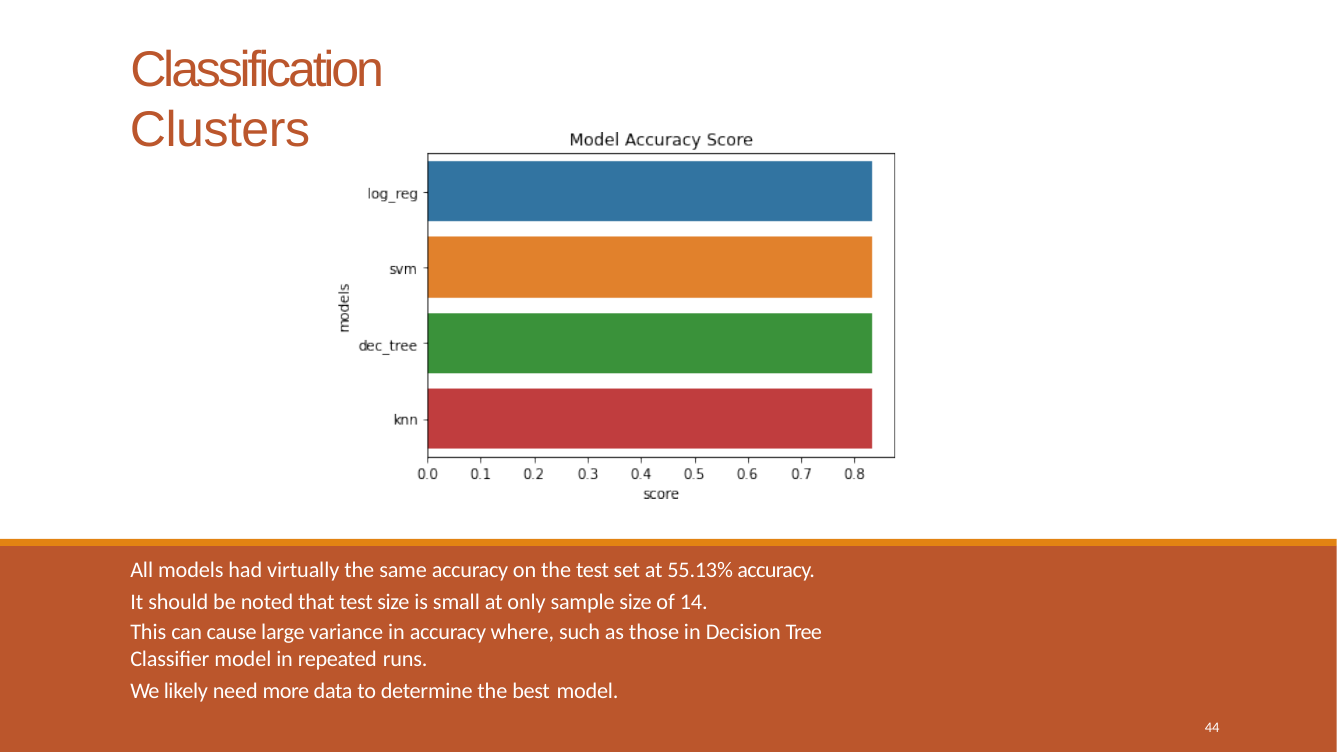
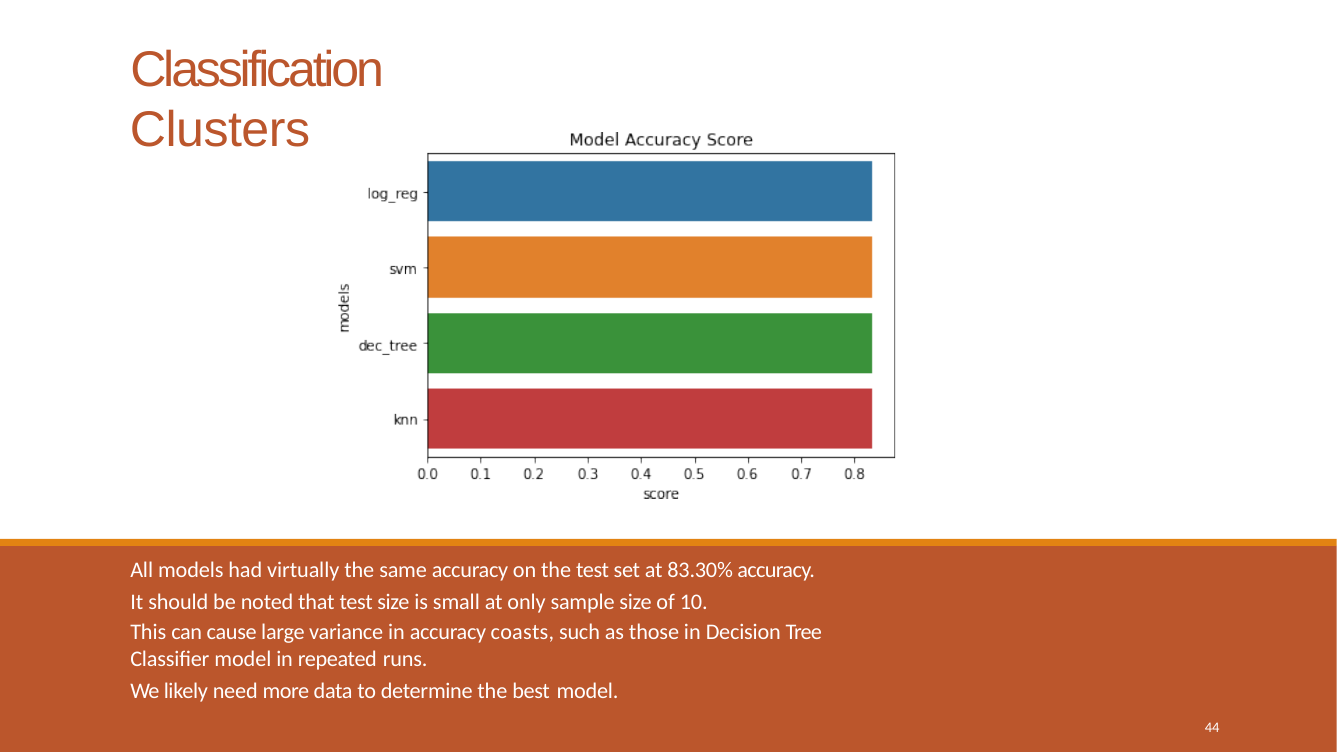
55.13%: 55.13% -> 83.30% (700, 570)
14: 14 -> 10 (694, 602)
where: where -> coasts (522, 632)
